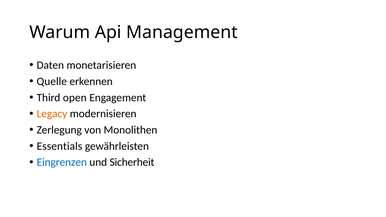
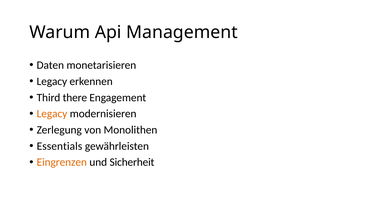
Quelle: Quelle -> Legacy (52, 81)
open: open -> there (75, 98)
Eingrenzen colour: blue -> orange (62, 162)
